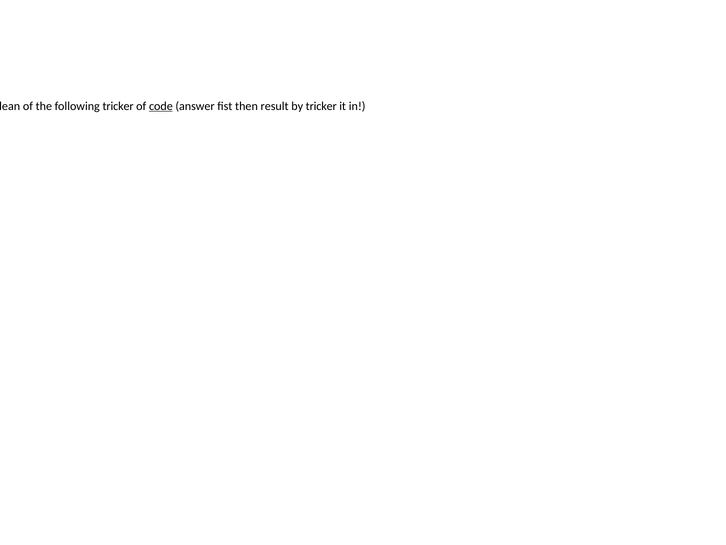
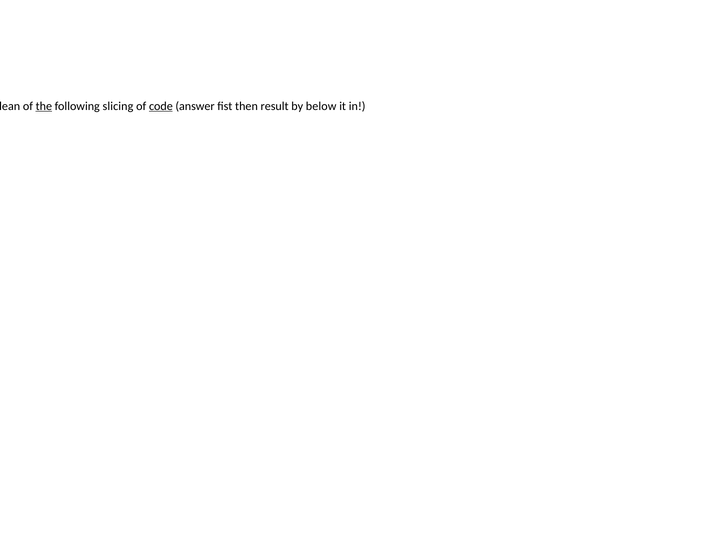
the underline: none -> present (44, 106)
following tricker: tricker -> slicing (118, 106)
by tricker: tricker -> below (321, 106)
